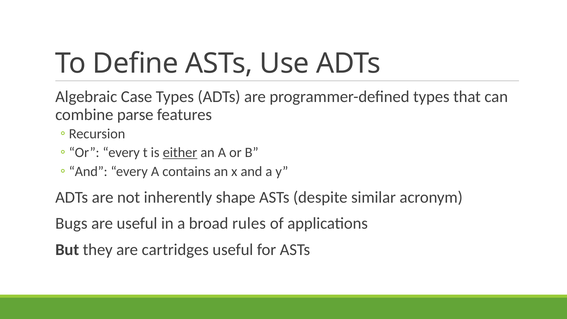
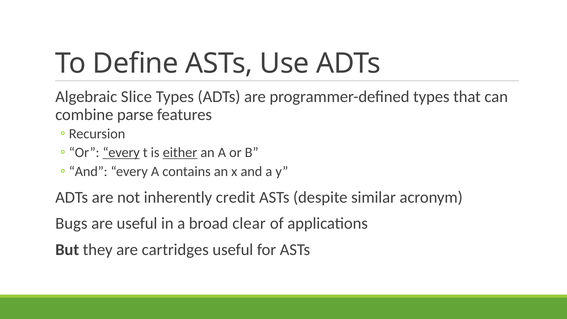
Case: Case -> Slice (136, 97)
every underline: none -> present (121, 152)
shape: shape -> credit (236, 197)
rules: rules -> clear (249, 223)
